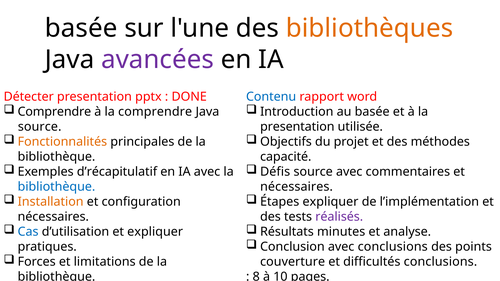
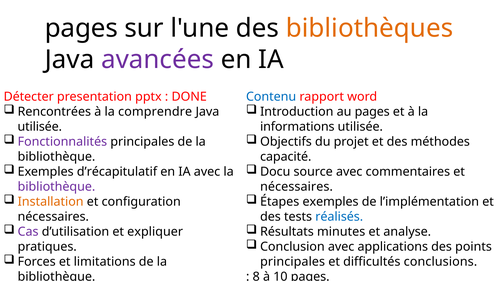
basée: basée -> pages (81, 28)
au basée: basée -> pages (372, 112)
Comprendre: Comprendre -> Rencontrées (54, 112)
presentation: presentation -> informations (297, 127)
source: source -> utilisée (40, 127)
Fonctionnalités colour: orange -> purple (62, 142)
Défis: Défis -> Docu (275, 172)
bibliothèque colour: blue -> purple (56, 187)
Étapes expliquer: expliquer -> exemples (331, 202)
réalisés colour: purple -> blue (339, 217)
Cas colour: blue -> purple (28, 232)
avec conclusions: conclusions -> applications (393, 247)
couverture: couverture -> principales (293, 262)
